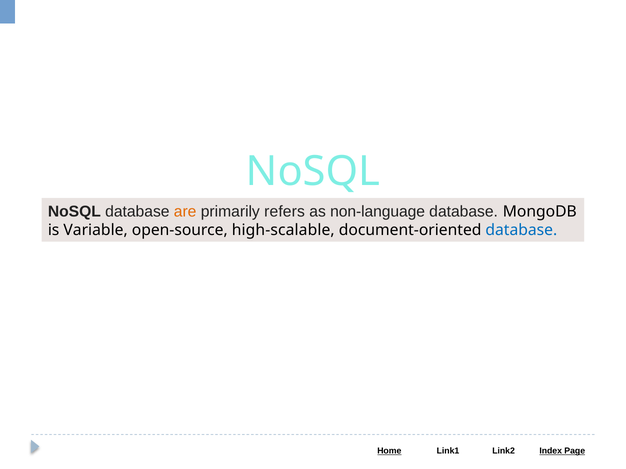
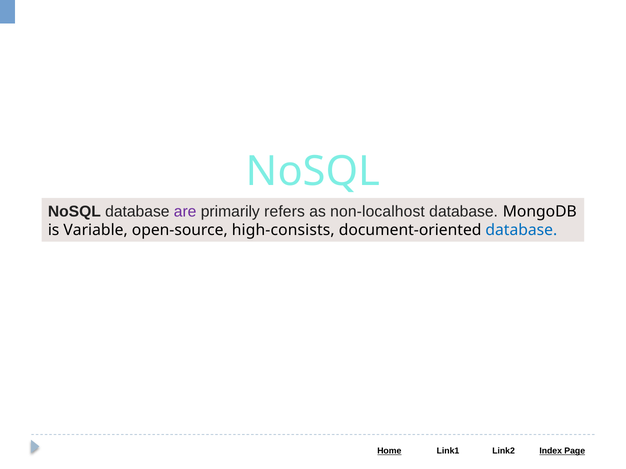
are colour: orange -> purple (185, 212)
non-language: non-language -> non-localhost (378, 212)
high-scalable: high-scalable -> high-consists (283, 231)
